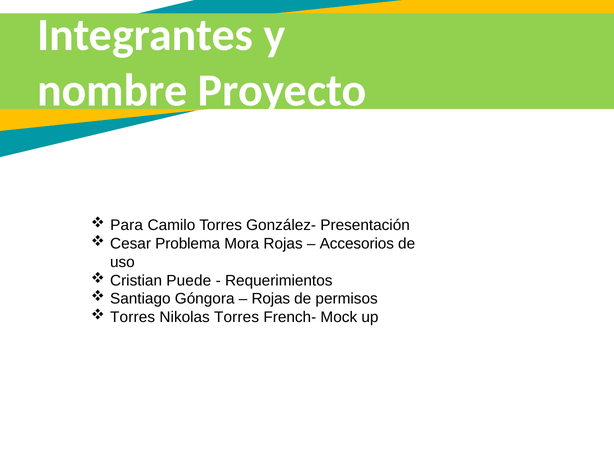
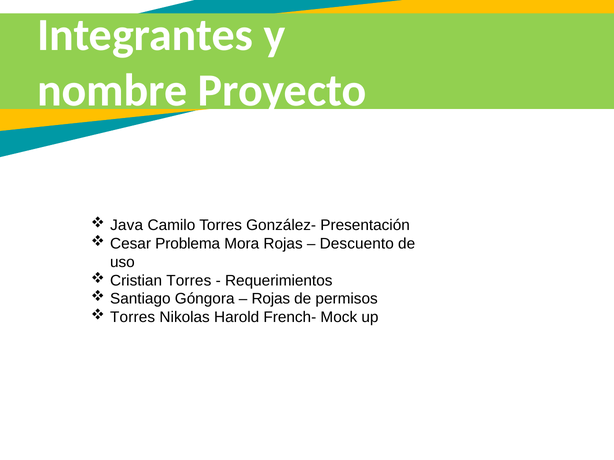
Para: Para -> Java (127, 225)
Accesorios: Accesorios -> Descuento (357, 244)
Cristian Puede: Puede -> Torres (189, 281)
Nikolas Torres: Torres -> Harold (237, 318)
